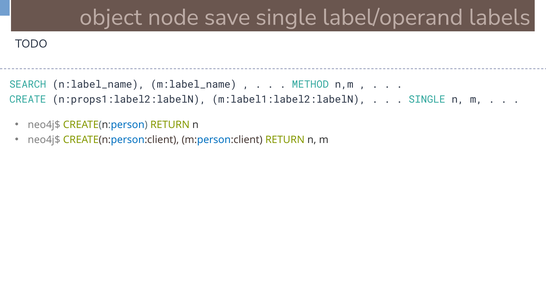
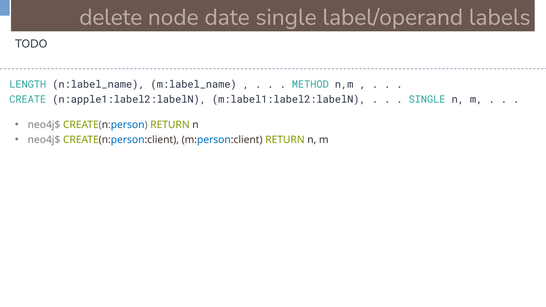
object: object -> delete (111, 17)
save: save -> date (227, 17)
SEARCH: SEARCH -> LENGTH (28, 84)
n:props1:label2:labelN: n:props1:label2:labelN -> n:apple1:label2:labelN (129, 99)
